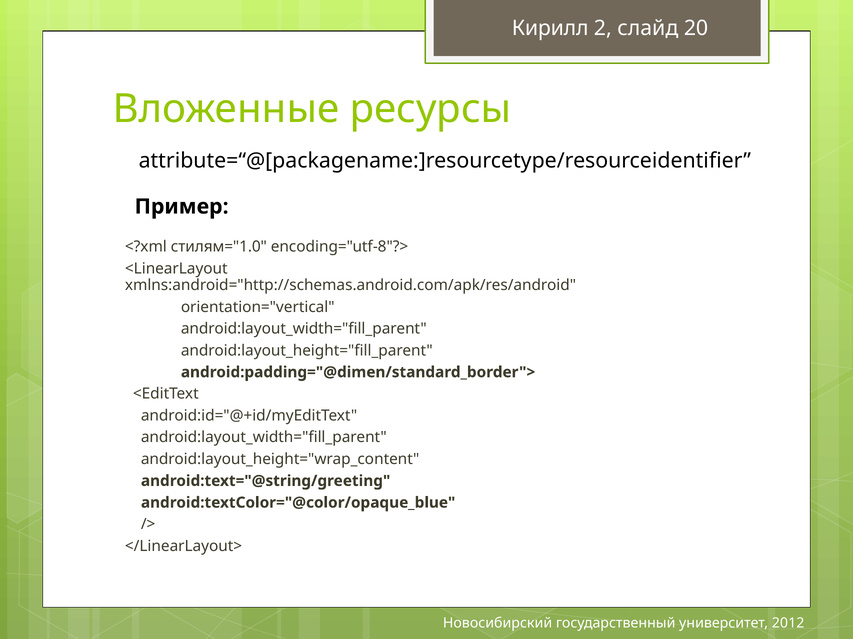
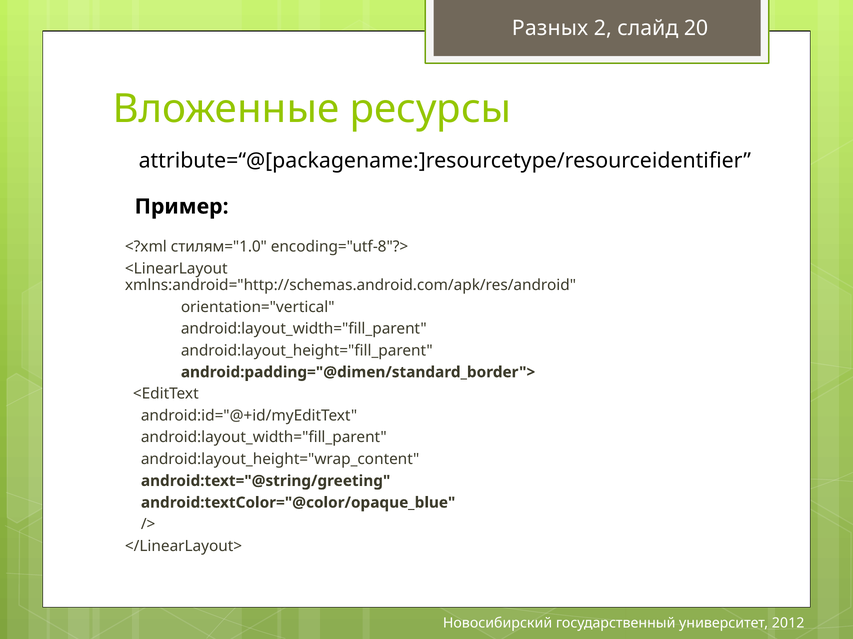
Кирилл: Кирилл -> Разных (550, 28)
